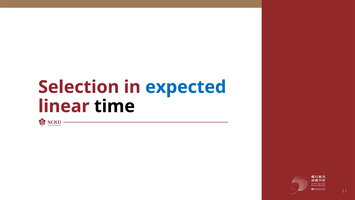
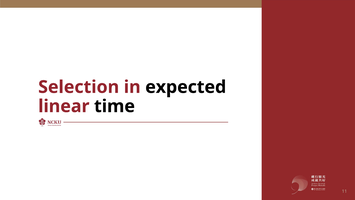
expected colour: blue -> black (186, 87)
